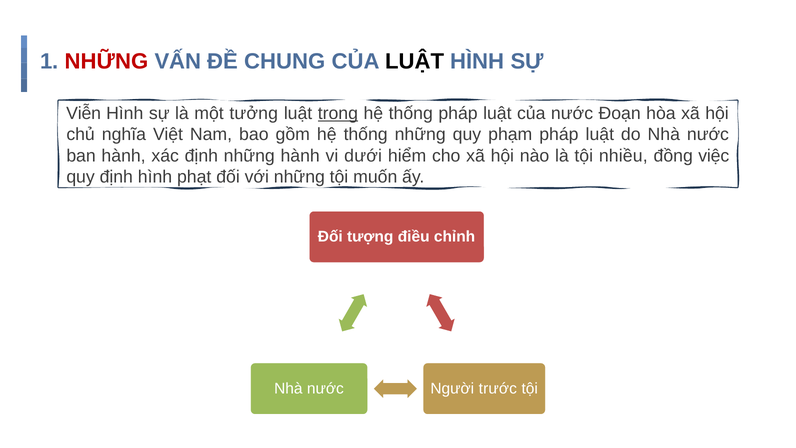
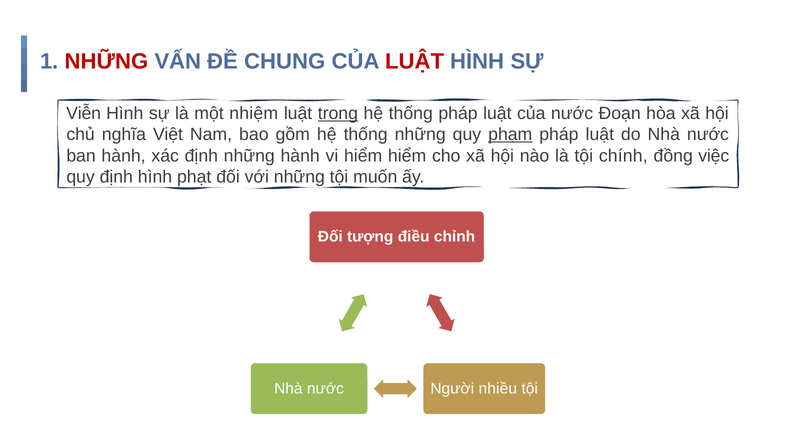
LUẬT colour: black -> red (415, 62)
tưởng: tưởng -> nhiệm (254, 113)
phạm underline: none -> present (510, 134)
vi dưới: dưới -> hiểm (363, 156)
nhiều: nhiều -> chính (623, 156)
trước: trước -> nhiều (498, 388)
